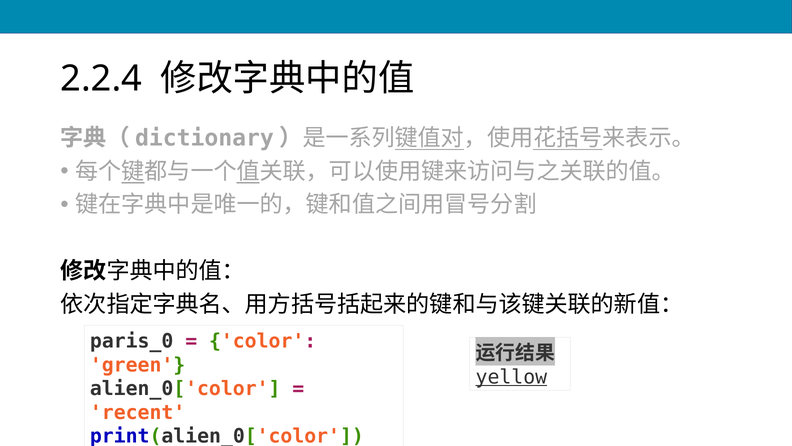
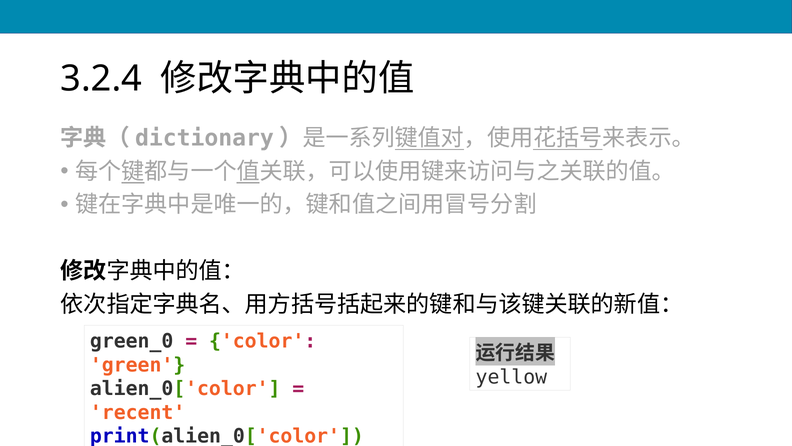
2.2.4: 2.2.4 -> 3.2.4 (101, 79)
paris_0: paris_0 -> green_0 (132, 341)
yellow underline: present -> none (511, 377)
